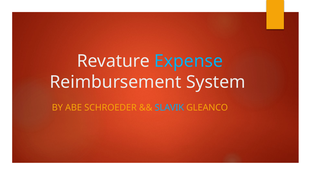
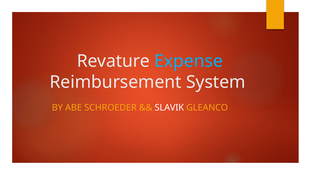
SLAVIK colour: light blue -> white (169, 108)
